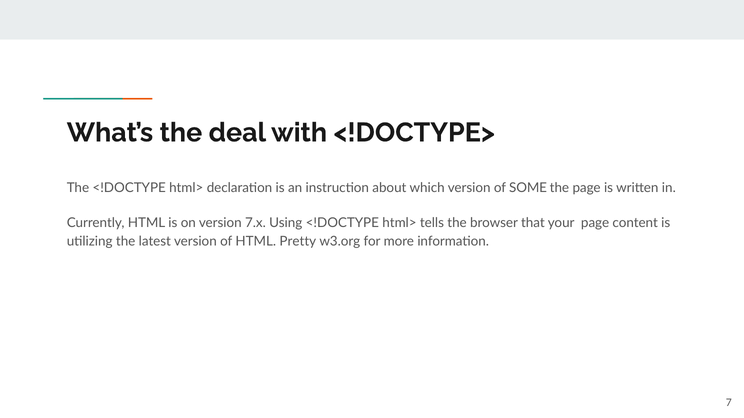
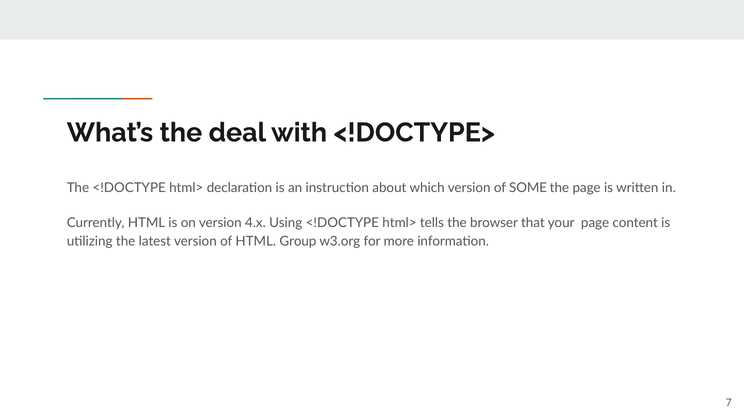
7.x: 7.x -> 4.x (255, 223)
Pretty: Pretty -> Group (298, 242)
